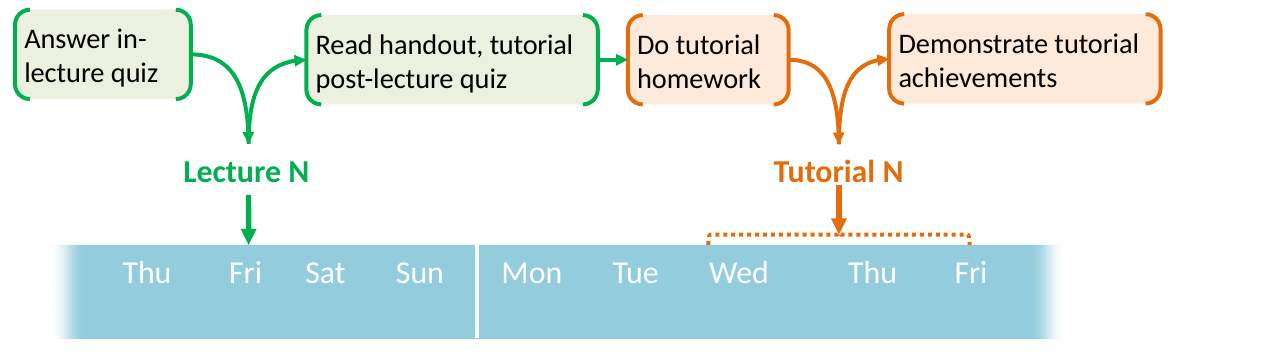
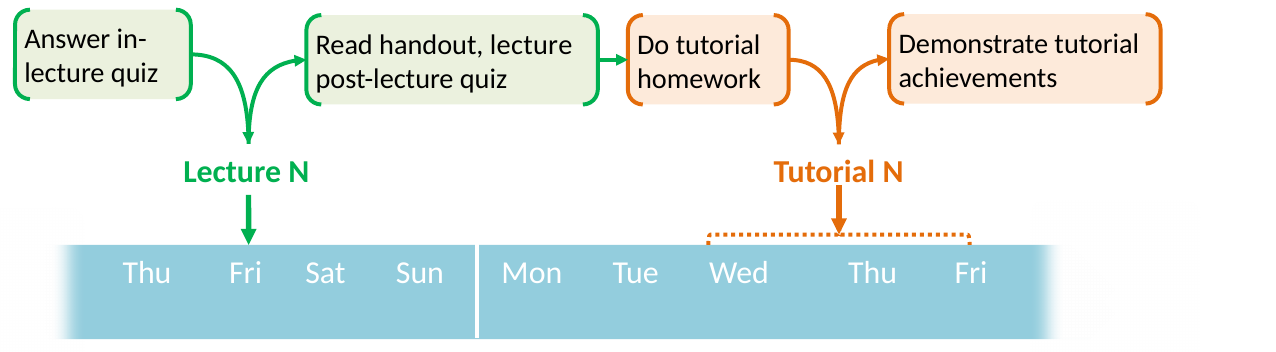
handout tutorial: tutorial -> lecture (531, 45)
